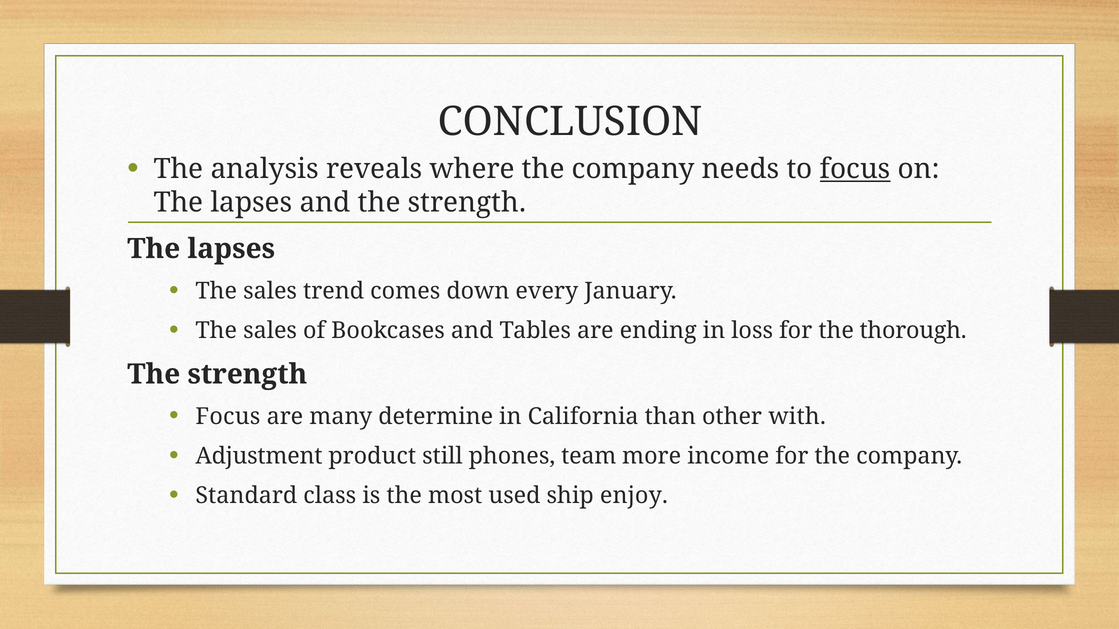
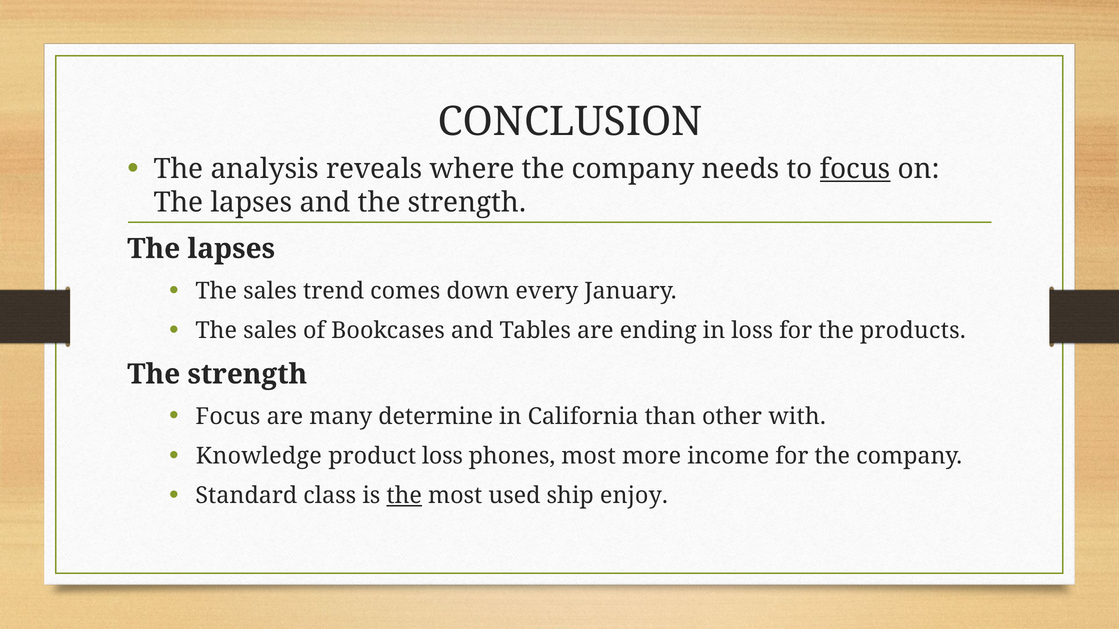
thorough: thorough -> products (913, 331)
Adjustment: Adjustment -> Knowledge (259, 456)
product still: still -> loss (442, 456)
phones team: team -> most (589, 456)
the underline: none -> present (404, 496)
